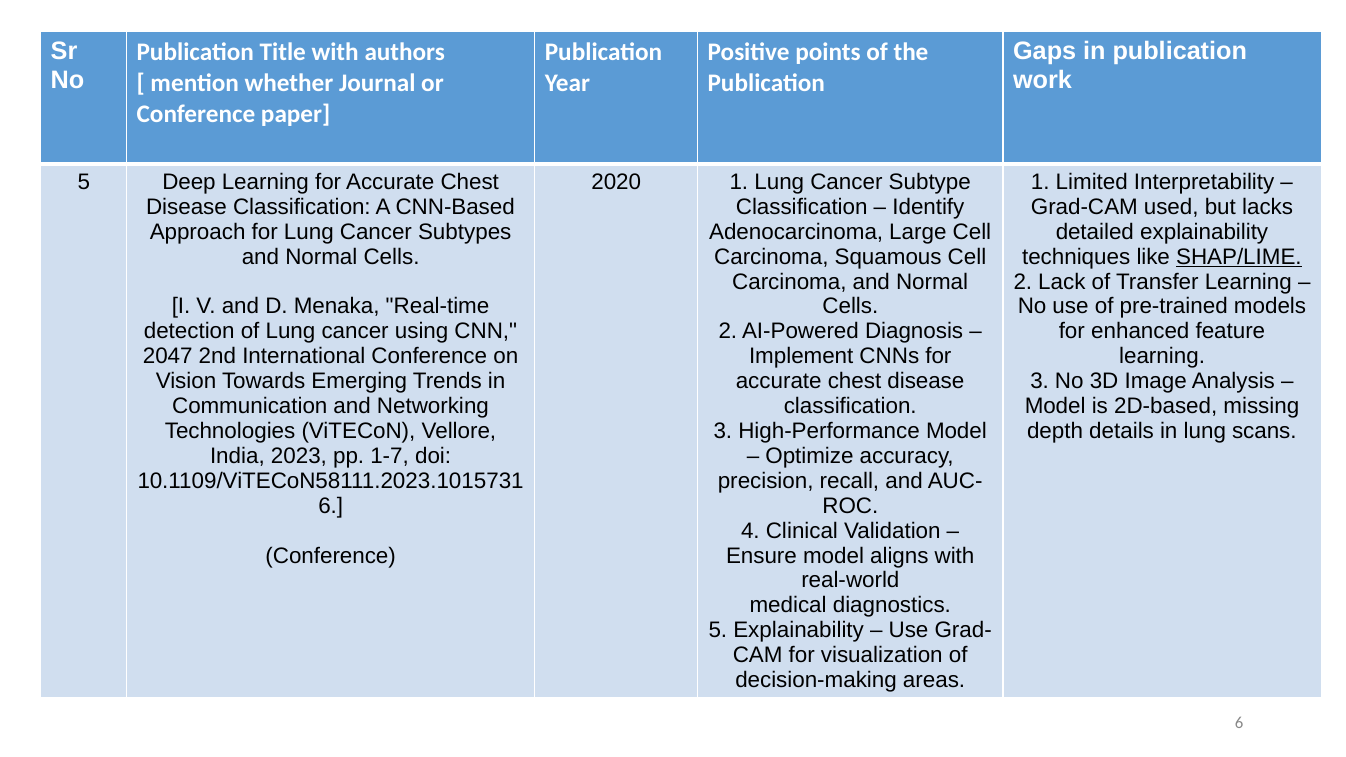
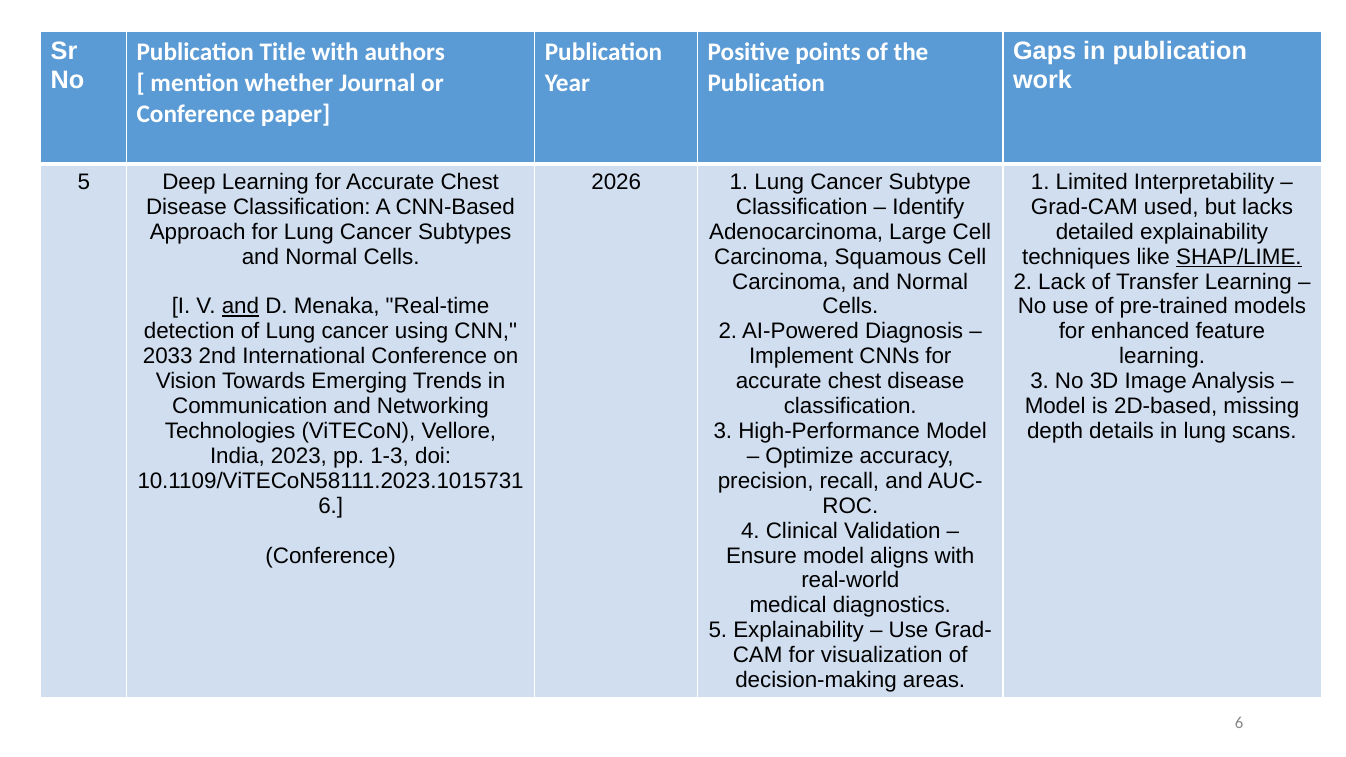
2020: 2020 -> 2026 (616, 182)
and underline: none -> present (240, 307)
2047: 2047 -> 2033 (168, 356)
1-7: 1-7 -> 1-3 (390, 456)
